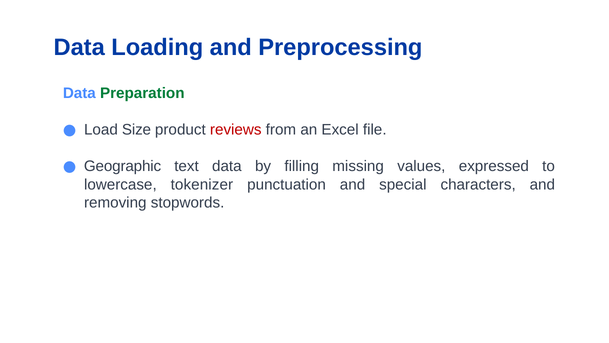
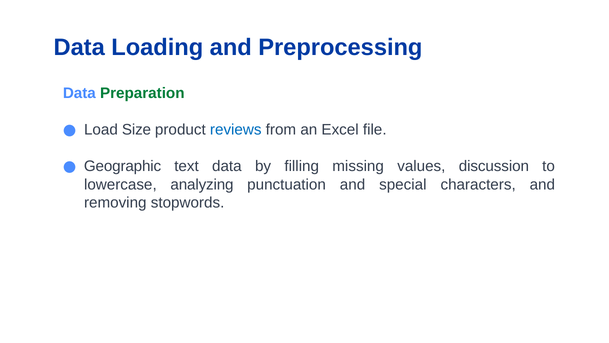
reviews colour: red -> blue (236, 130)
expressed: expressed -> discussion (494, 166)
tokenizer: tokenizer -> analyzing (202, 184)
